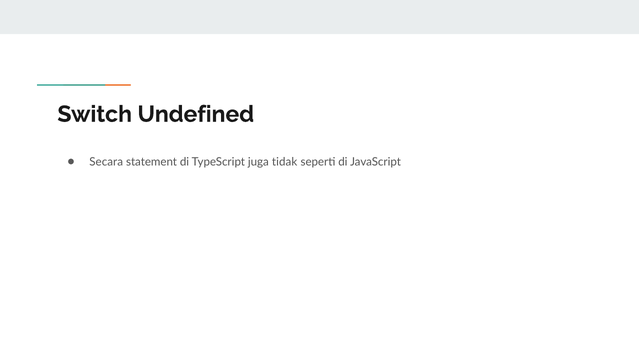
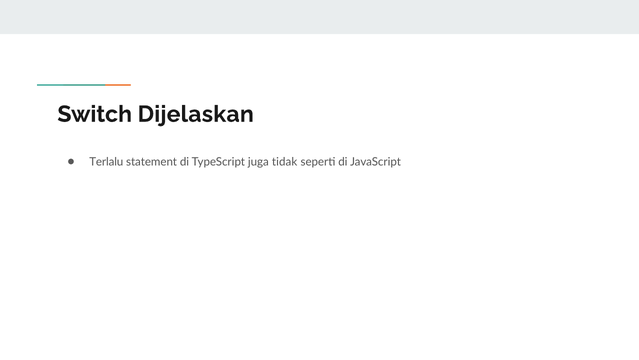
Undefined: Undefined -> Dijelaskan (196, 114)
Secara: Secara -> Terlalu (106, 161)
